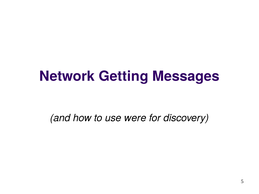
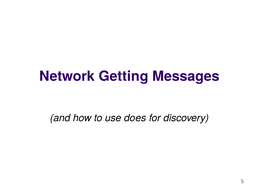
were: were -> does (135, 118)
